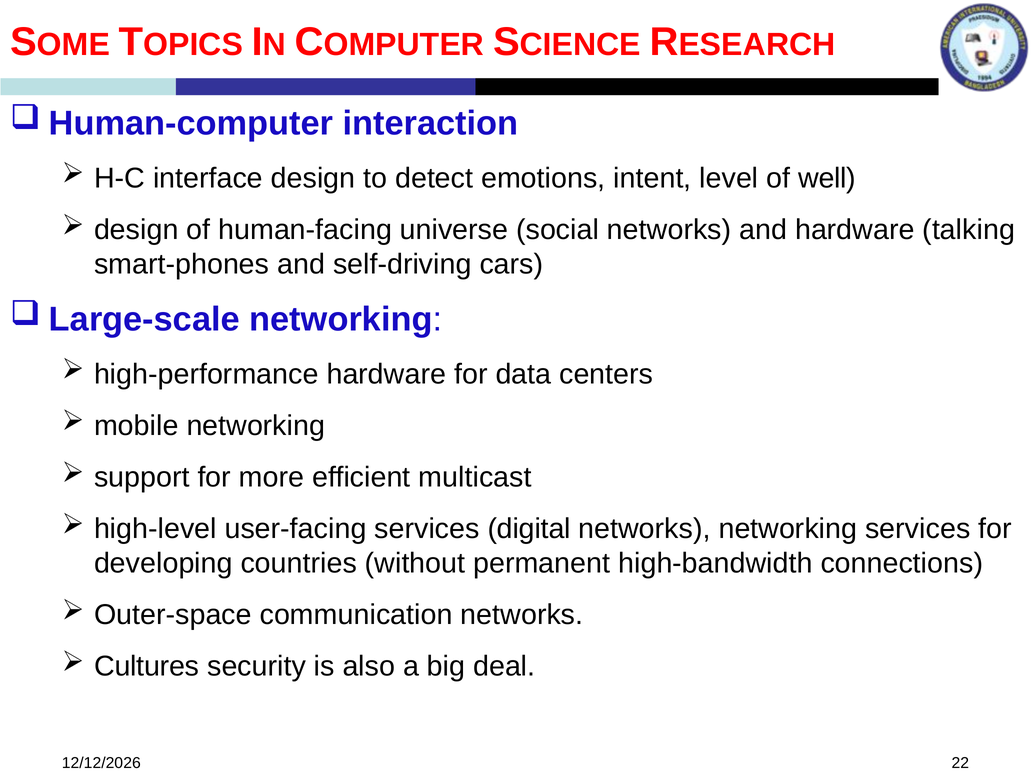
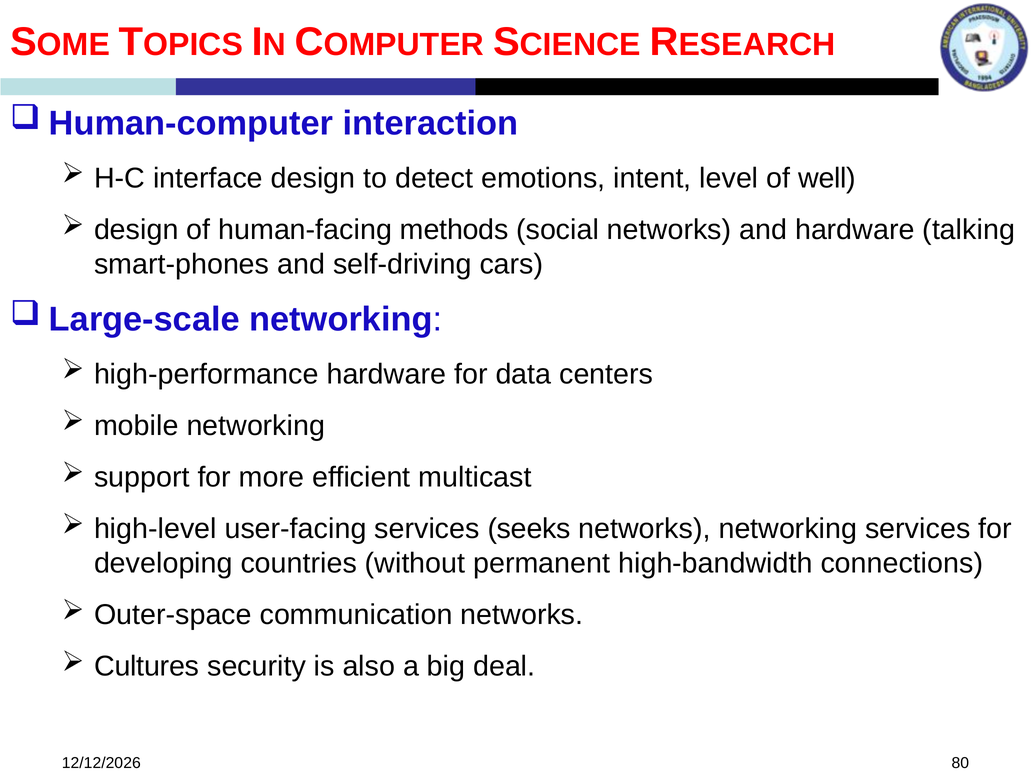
universe: universe -> methods (454, 230)
digital: digital -> seeks (529, 529)
22: 22 -> 80 (960, 763)
